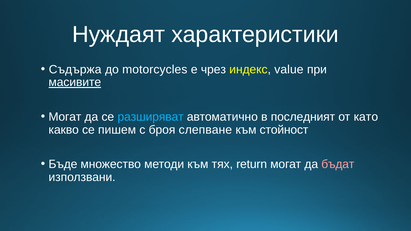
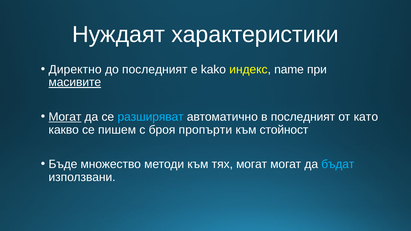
Съдържа: Съдържа -> Директно (75, 69)
до motorcycles: motorcycles -> последният (155, 69)
чрез: чрез -> kako (213, 69)
value: value -> name (289, 69)
Могат underline: none -> present (65, 117)
слепване: слепване -> пропърти (205, 130)
тях return: return -> могат (252, 164)
бъдат colour: pink -> light blue (338, 164)
